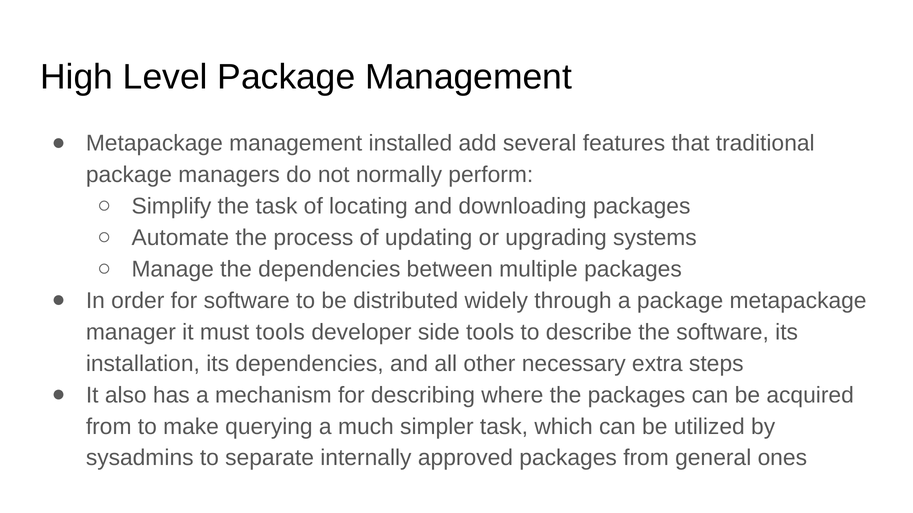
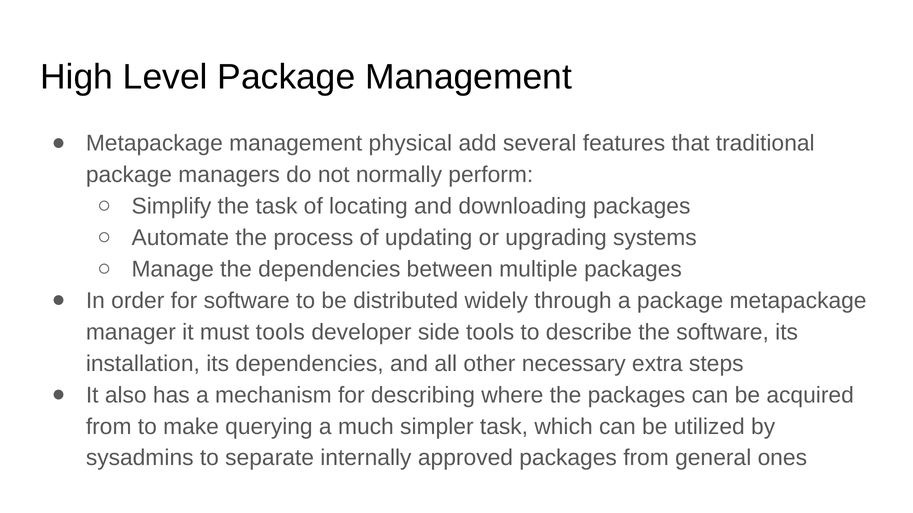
installed: installed -> physical (410, 144)
